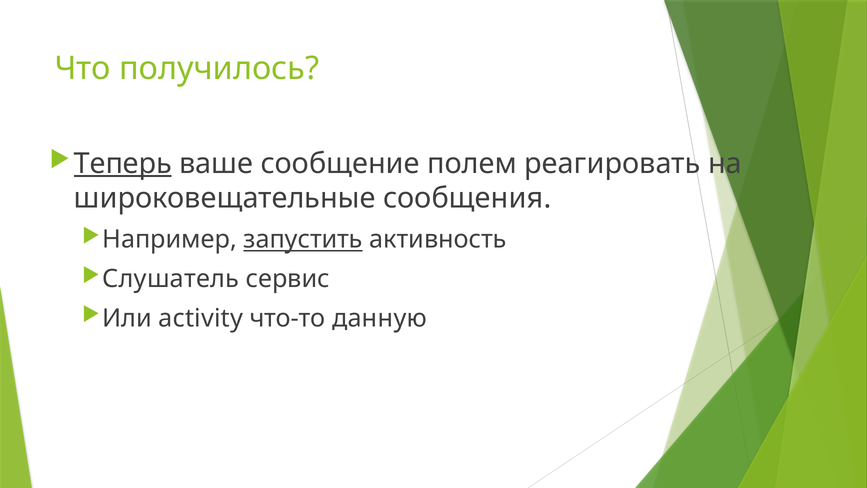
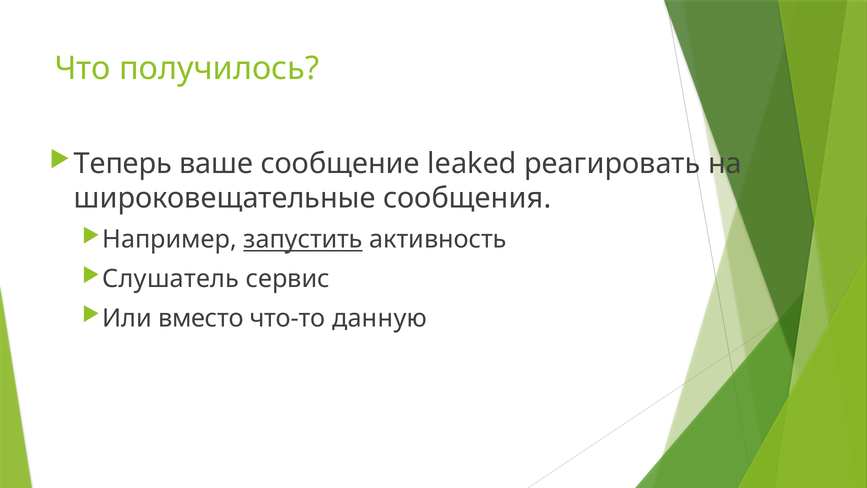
Теперь underline: present -> none (123, 164)
полем: полем -> leaked (472, 164)
activity: activity -> вместо (201, 318)
